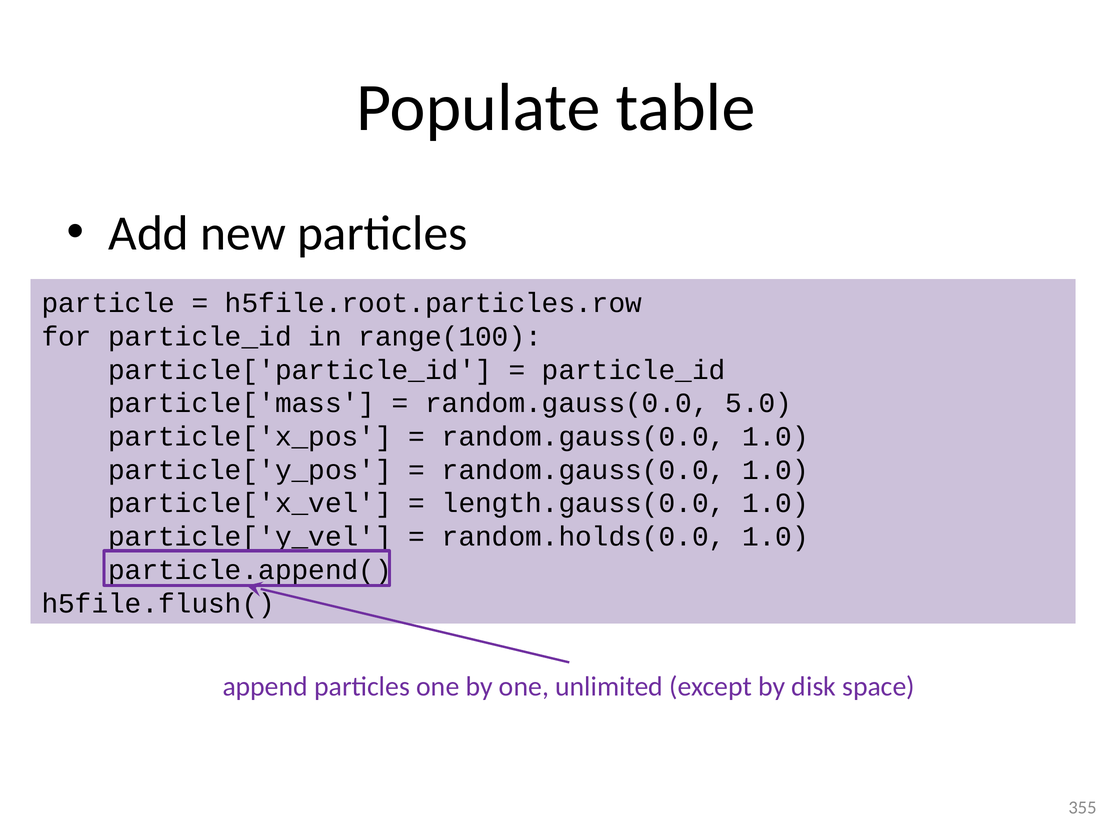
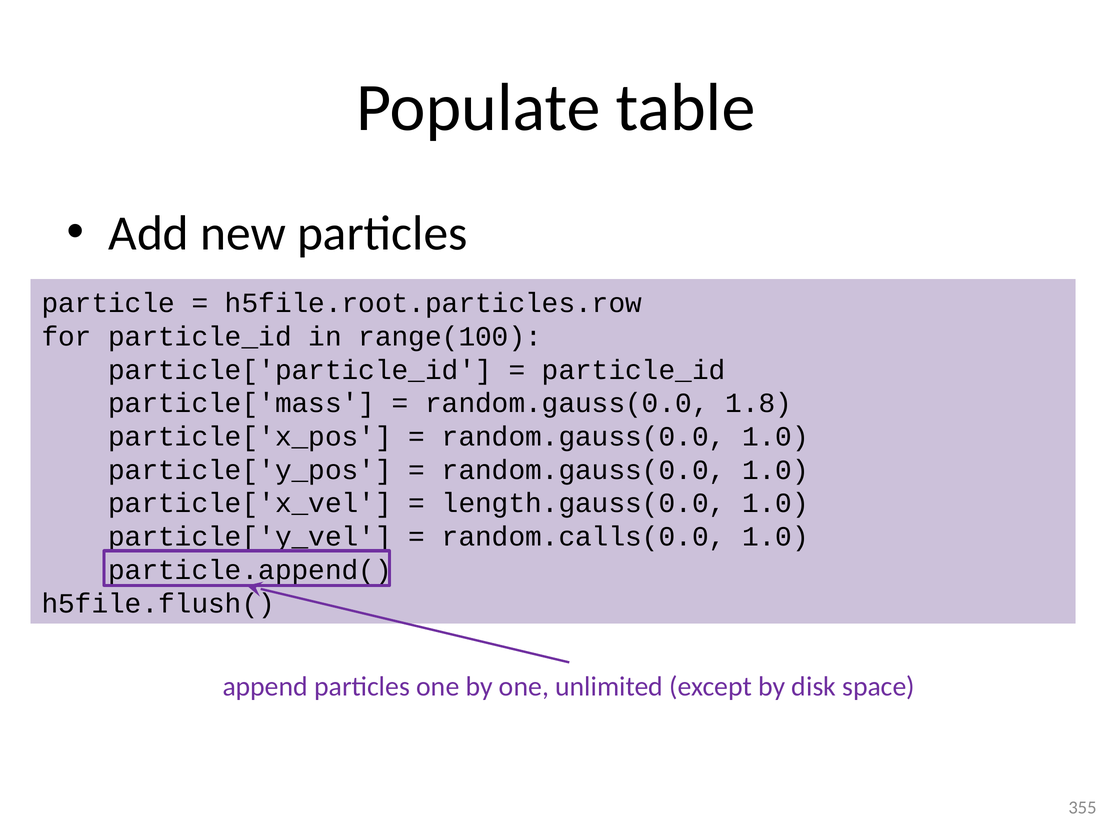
5.0: 5.0 -> 1.8 (759, 403)
random.holds(0.0: random.holds(0.0 -> random.calls(0.0 (584, 537)
